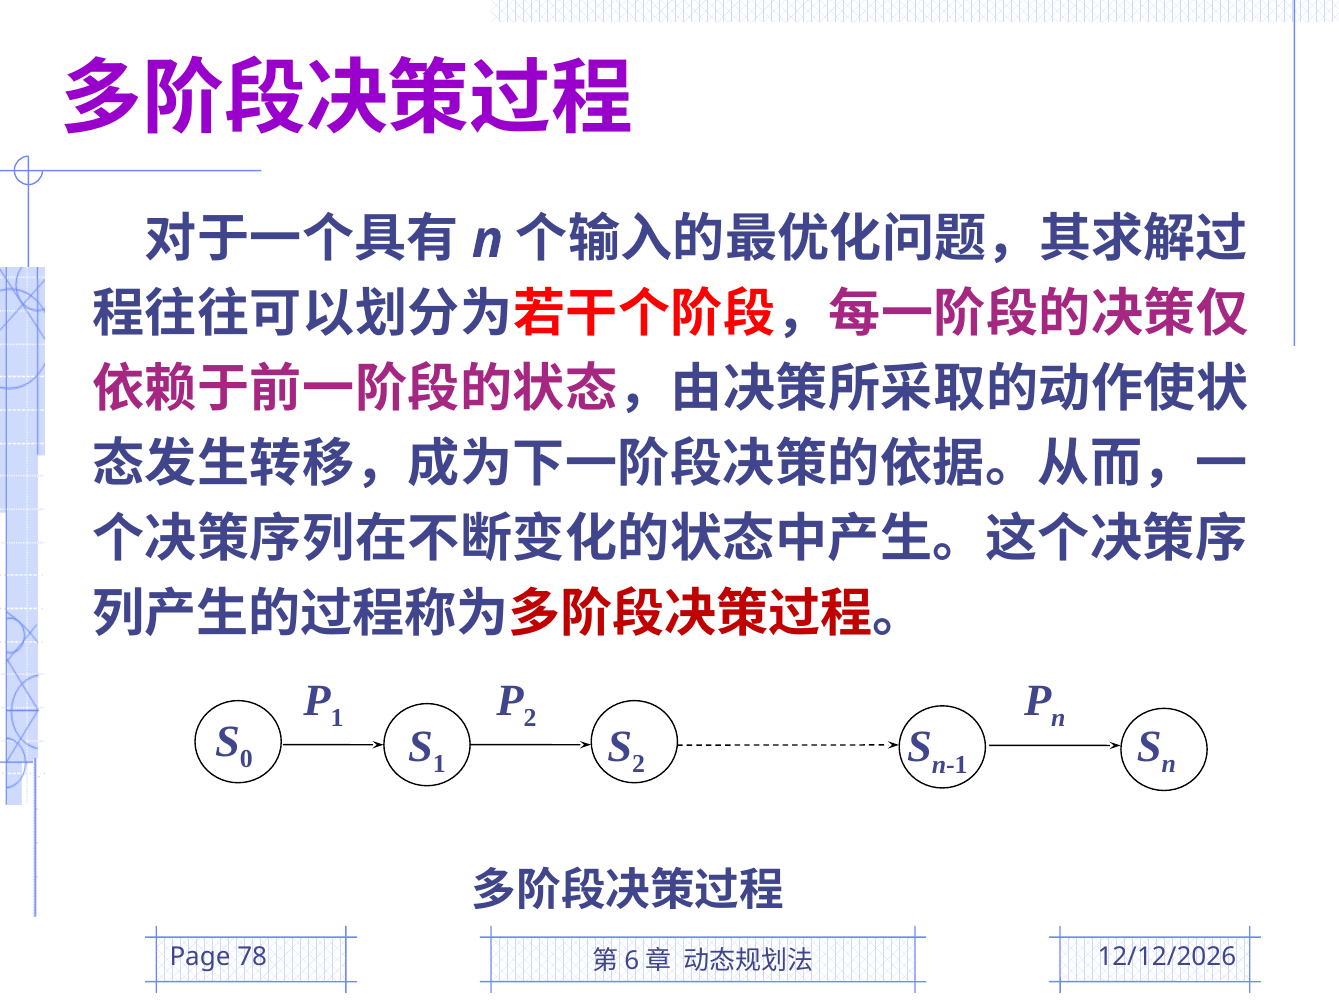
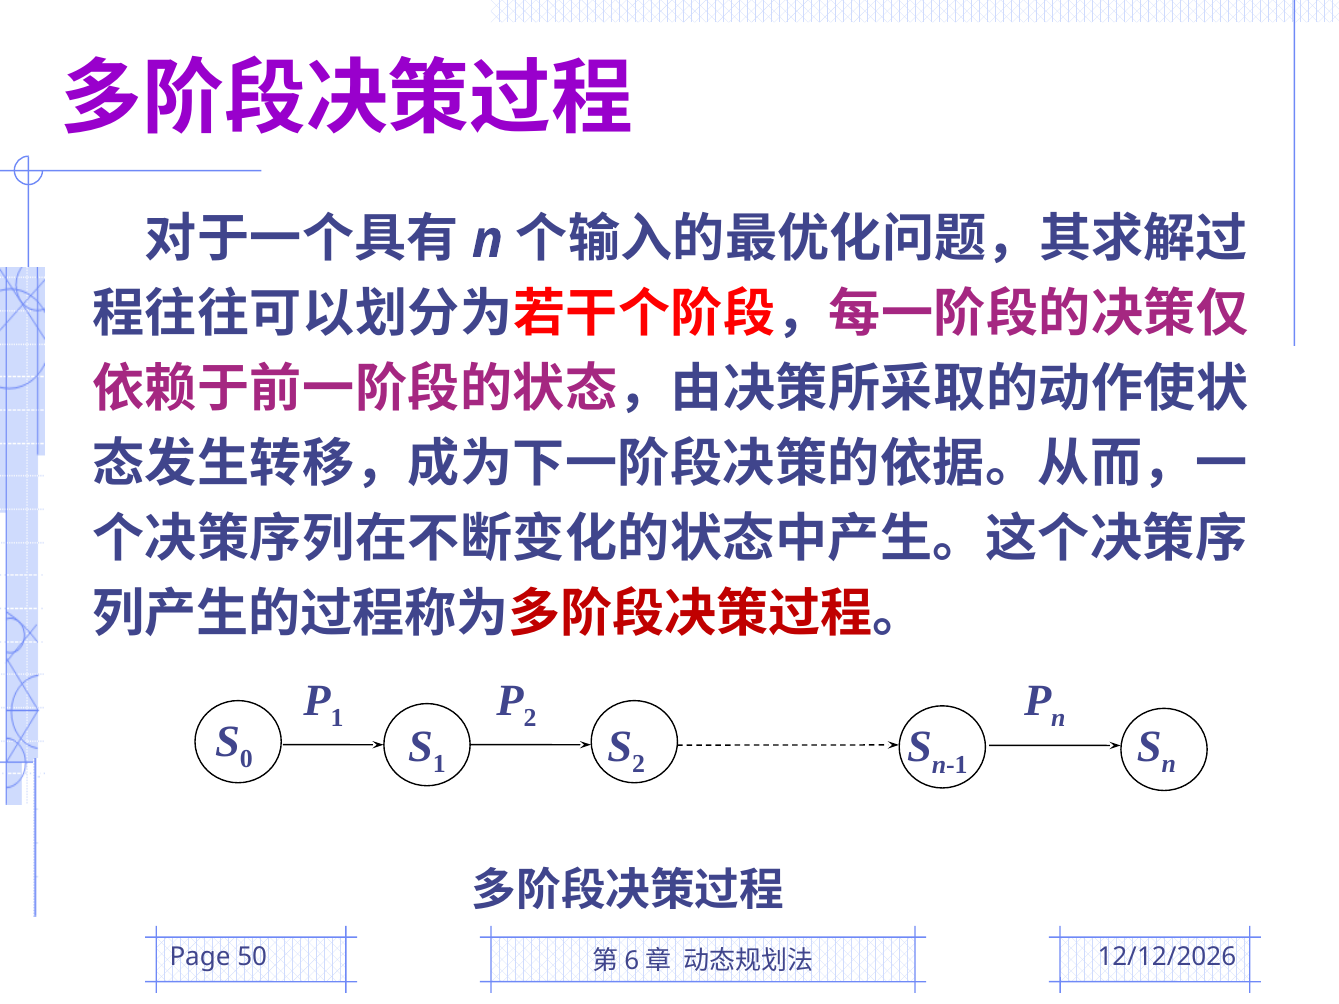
78: 78 -> 50 (252, 957)
